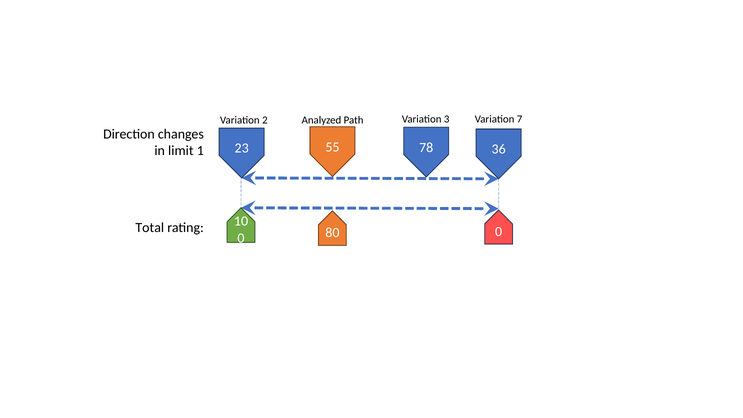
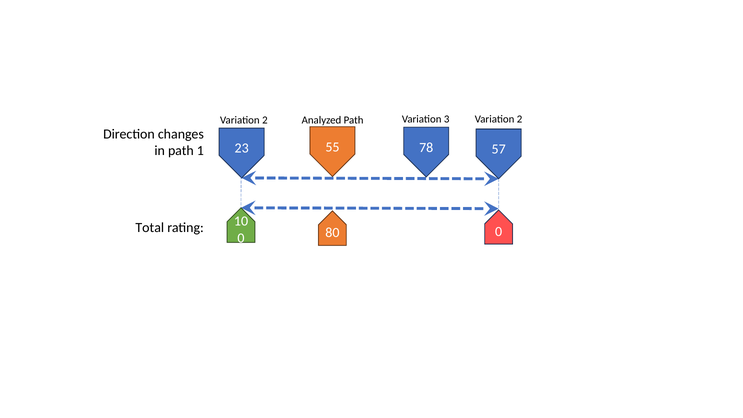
3 Variation 7: 7 -> 2 (520, 119)
36: 36 -> 57 (499, 149)
in limit: limit -> path (181, 151)
